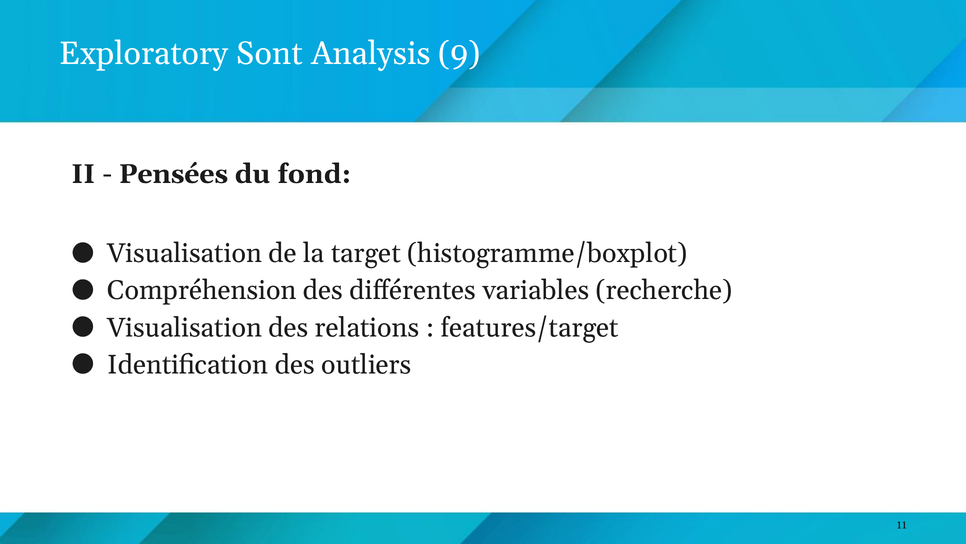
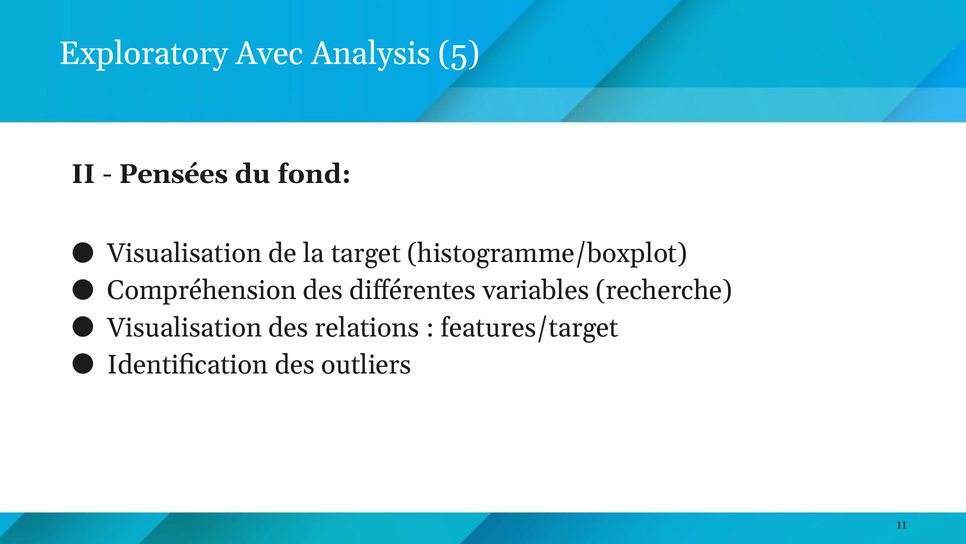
Sont: Sont -> Avec (270, 54)
9: 9 -> 5 (459, 54)
